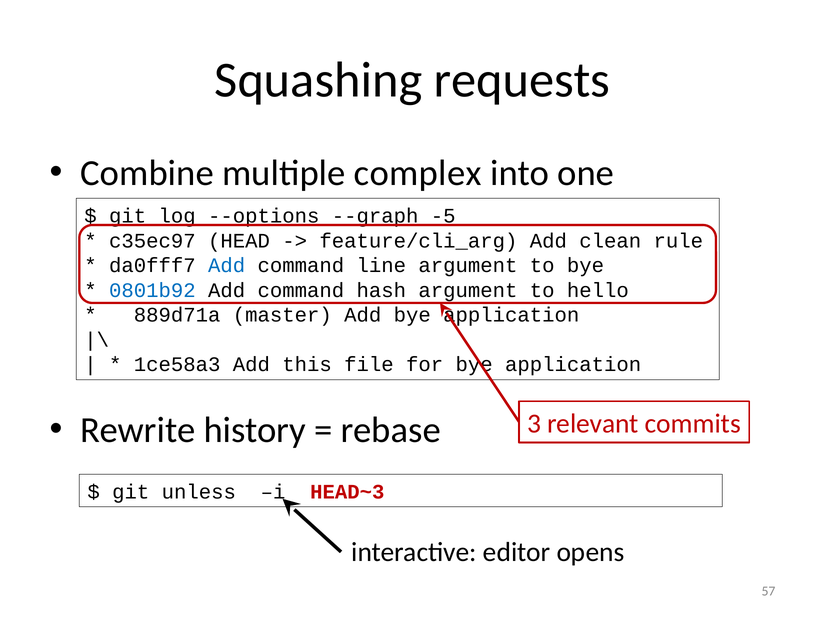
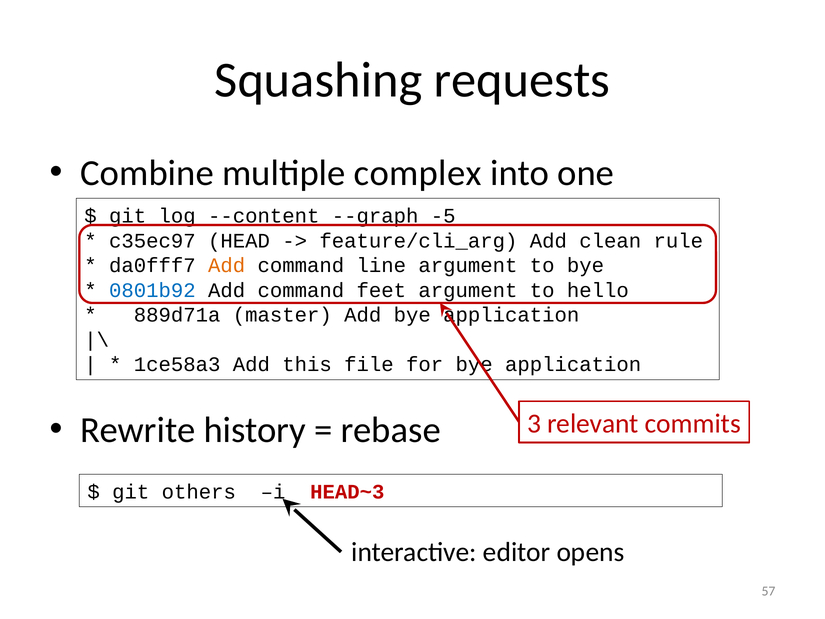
--options: --options -> --content (264, 216)
Add colour: blue -> orange (227, 265)
hash: hash -> feet (381, 290)
unless: unless -> others (199, 492)
